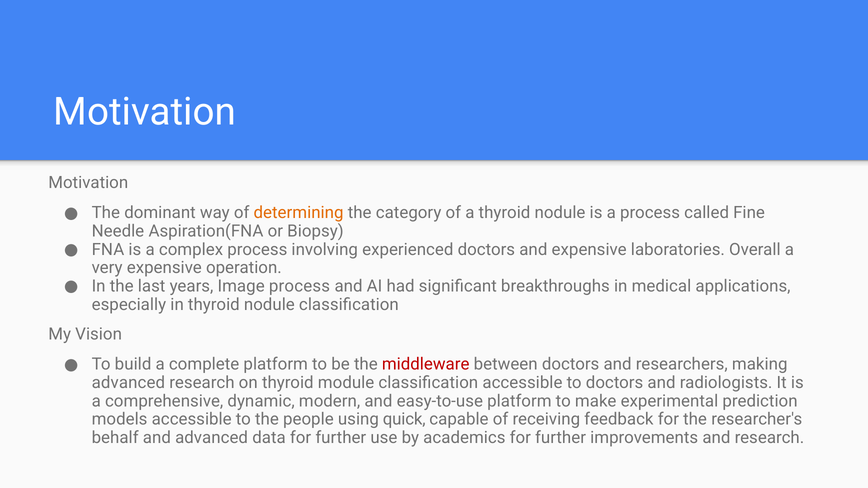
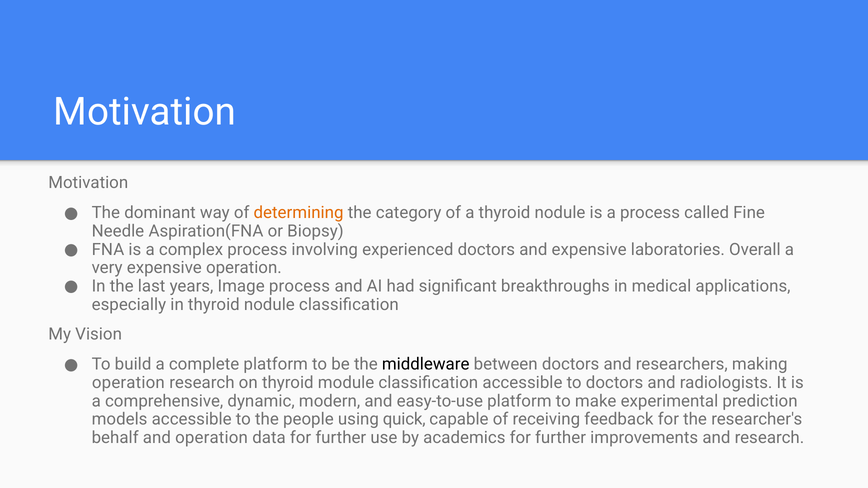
middleware colour: red -> black (426, 364)
advanced: advanced -> operation (128, 383)
and advanced: advanced -> operation (212, 438)
